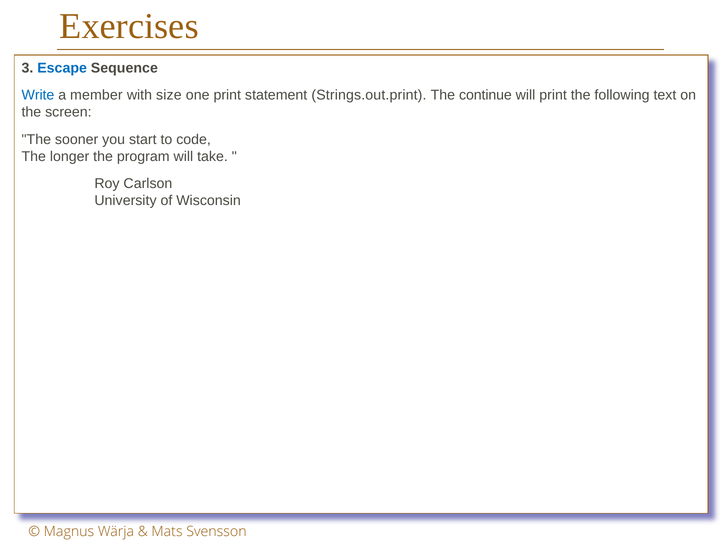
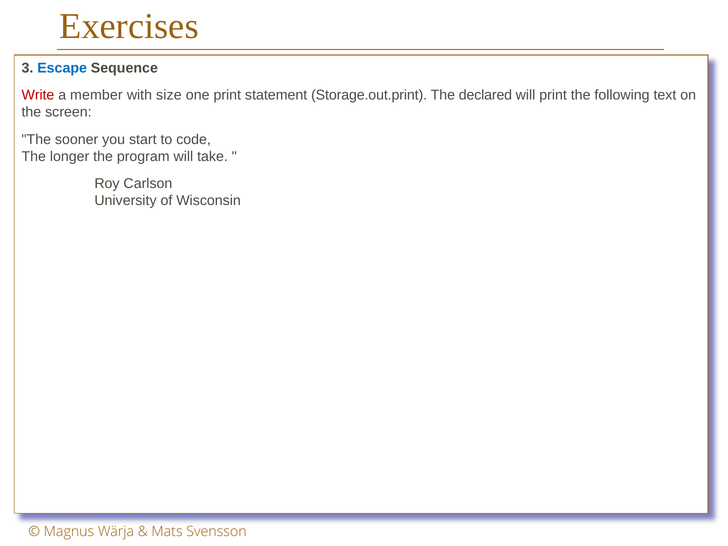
Write colour: blue -> red (38, 95)
Strings.out.print: Strings.out.print -> Storage.out.print (369, 95)
continue: continue -> declared (485, 95)
